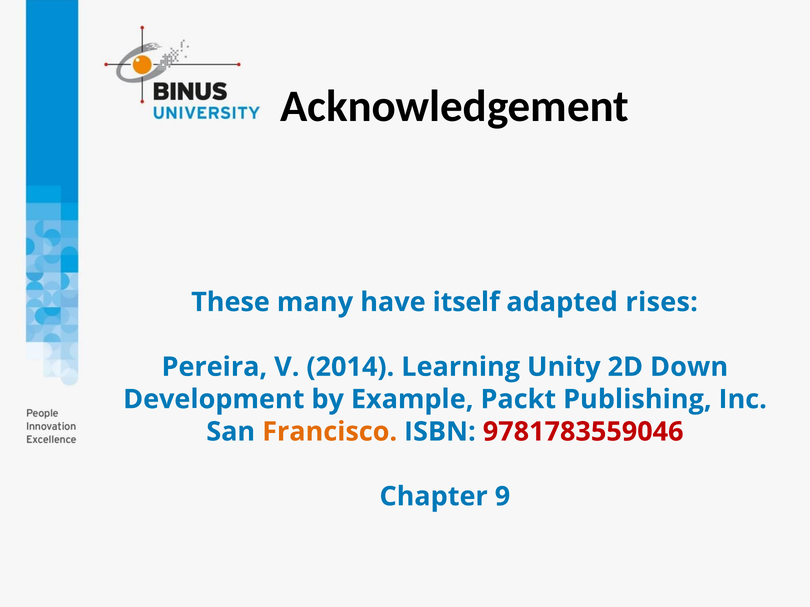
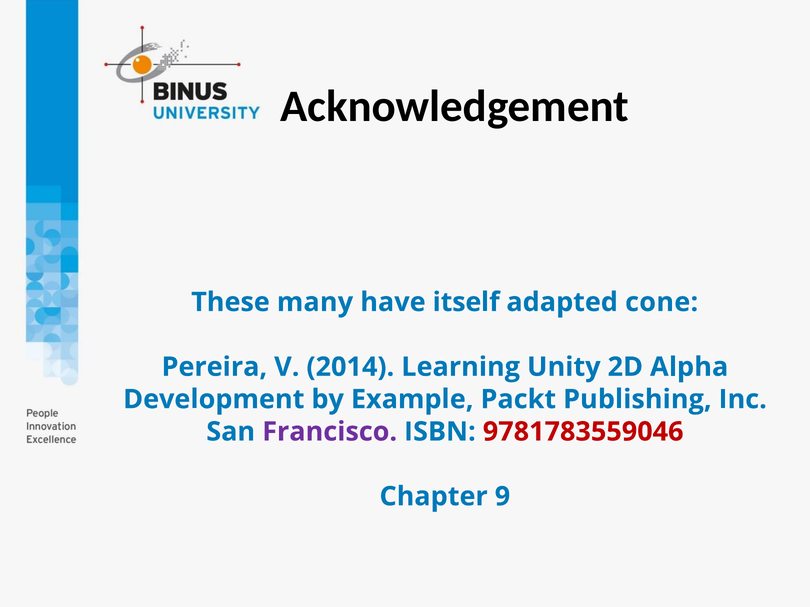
rises: rises -> cone (662, 302)
Down: Down -> Alpha (689, 367)
Francisco colour: orange -> purple (330, 432)
